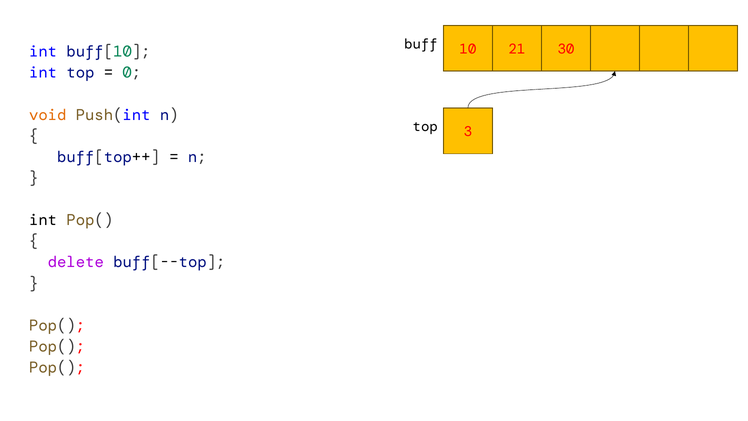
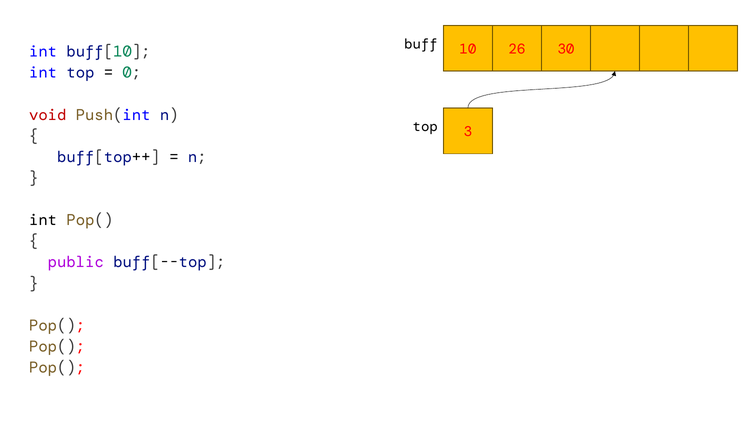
21: 21 -> 26 (517, 49)
void colour: orange -> red (48, 115)
delete: delete -> public (76, 262)
